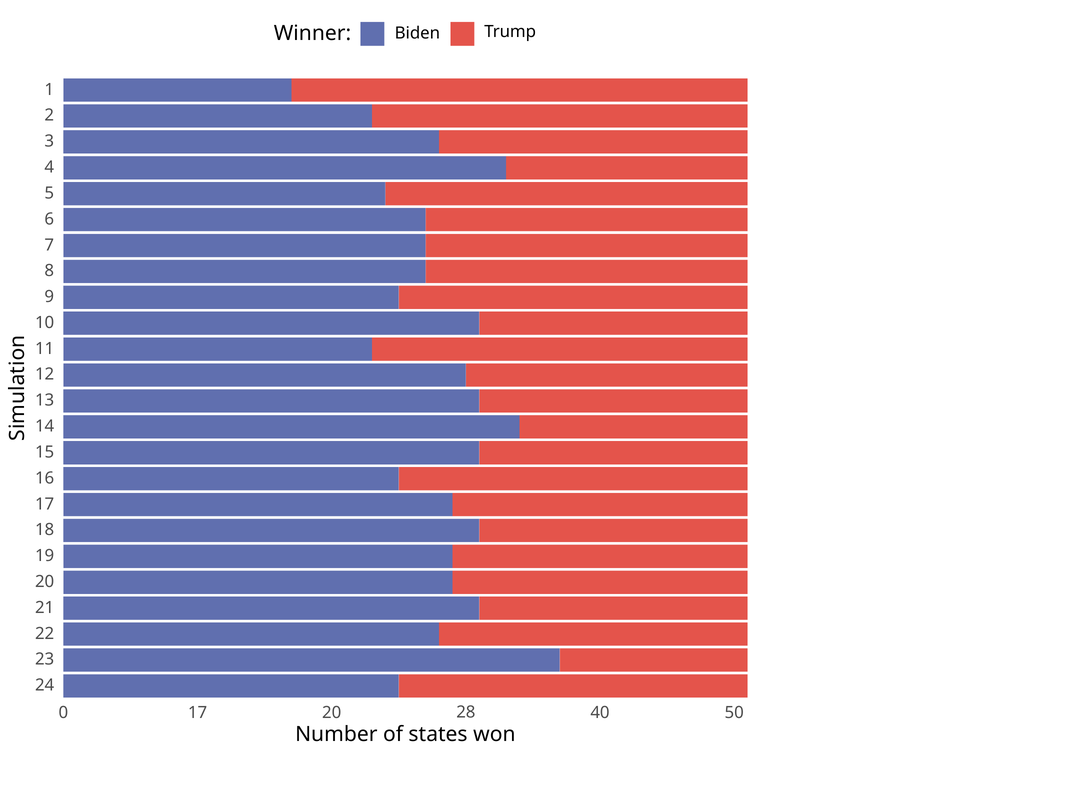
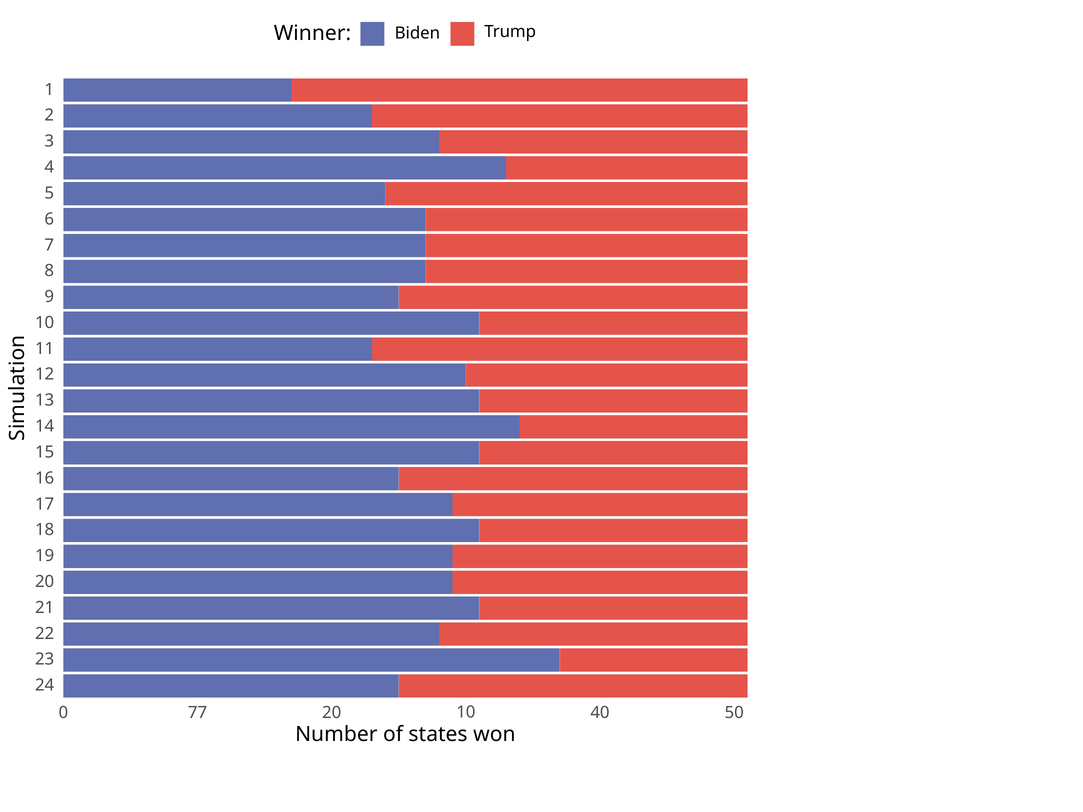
0 17: 17 -> 77 (198, 713)
20 28: 28 -> 10 (466, 713)
